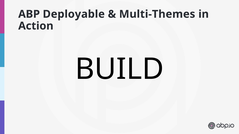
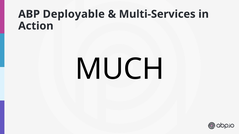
Multi-Themes: Multi-Themes -> Multi-Services (157, 14)
BUILD: BUILD -> MUCH (120, 69)
